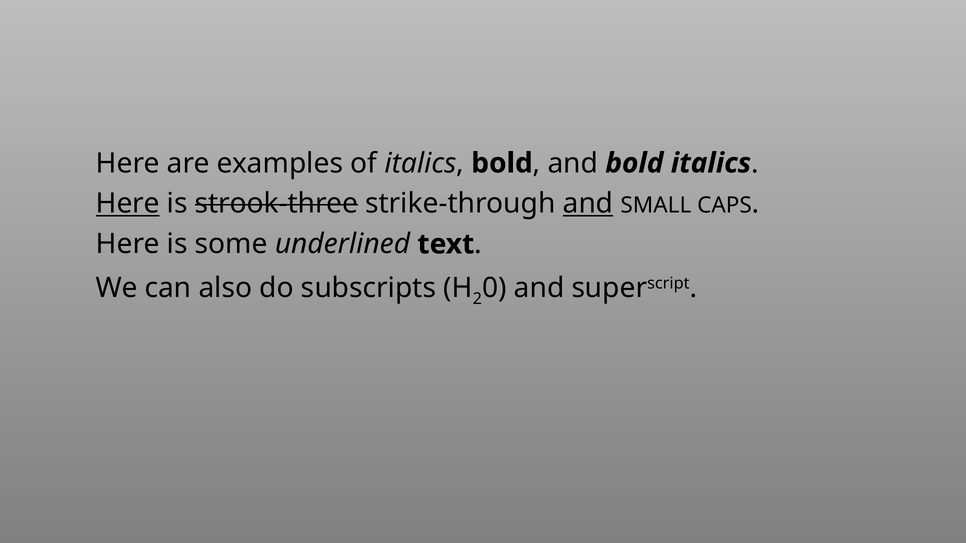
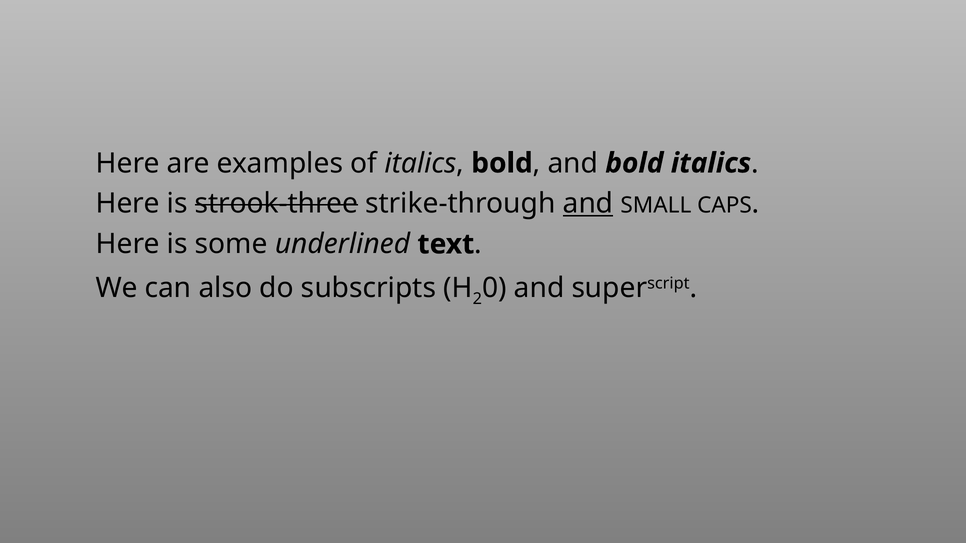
Here underline: present -> none (128, 204)
